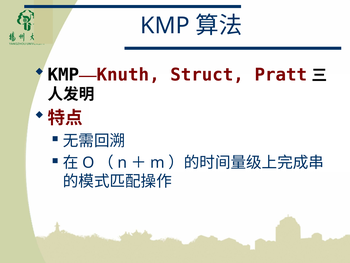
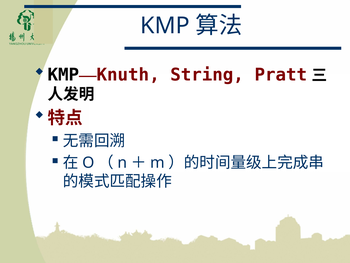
Struct: Struct -> String (207, 75)
